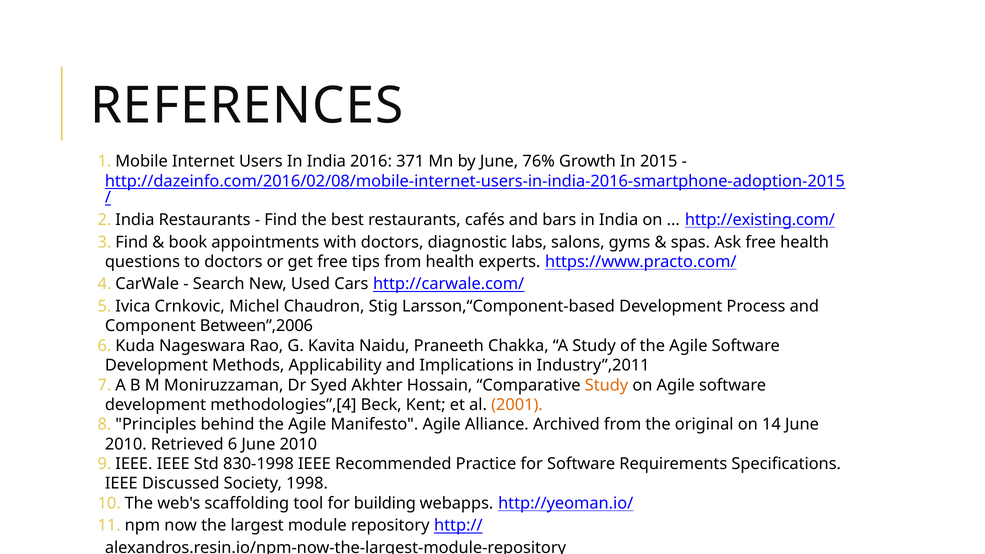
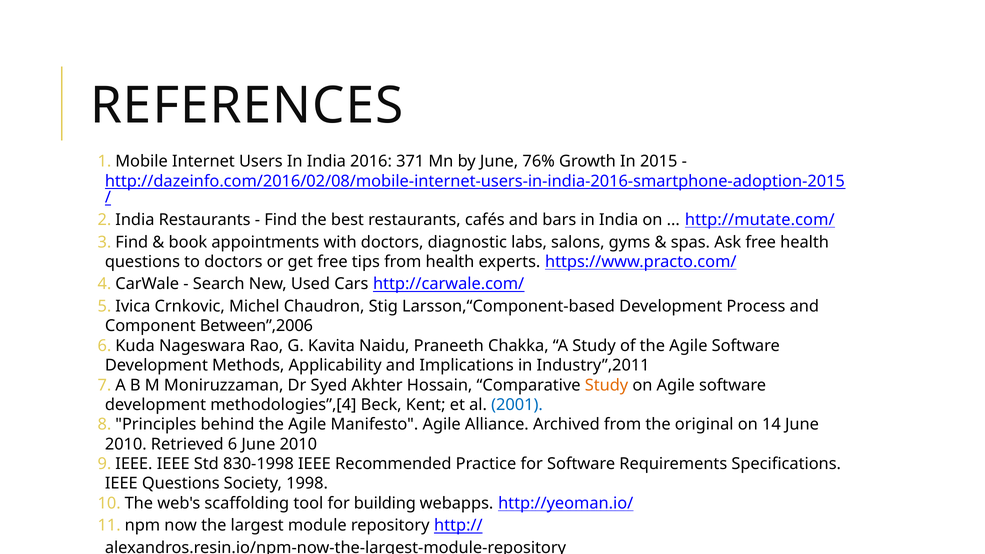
http://existing.com/: http://existing.com/ -> http://mutate.com/ (760, 220)
2001 colour: orange -> blue (517, 405)
IEEE Discussed: Discussed -> Questions (181, 484)
